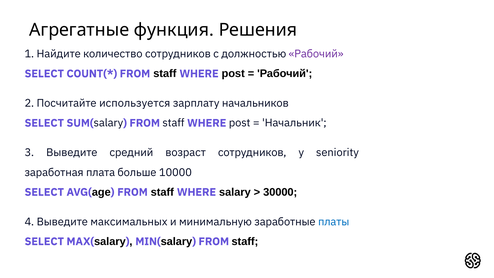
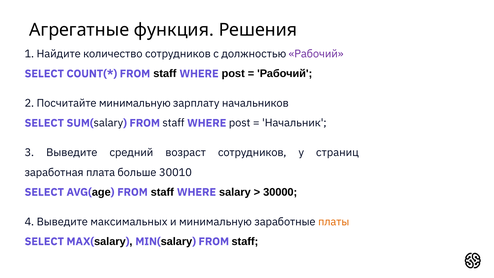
Посчитайте используется: используется -> минимальную (135, 103)
seniority: seniority -> страниц (337, 153)
10000: 10000 -> 30010 (175, 172)
платы colour: blue -> orange (334, 222)
